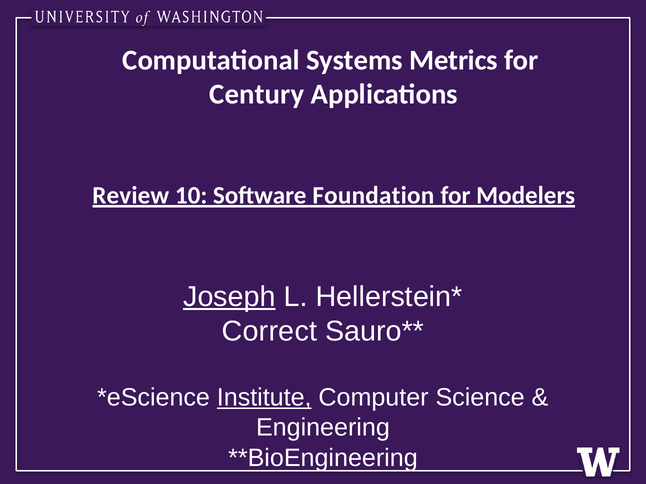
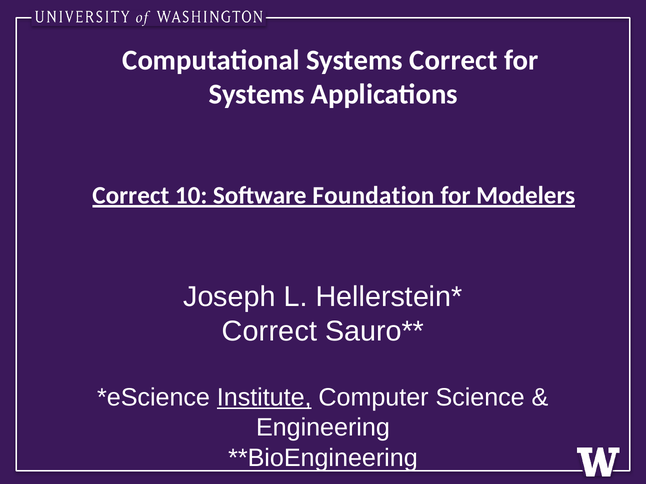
Systems Metrics: Metrics -> Correct (453, 60)
Century: Century -> Systems (257, 95)
Review: Review -> Correct (131, 196)
Joseph underline: present -> none (229, 297)
